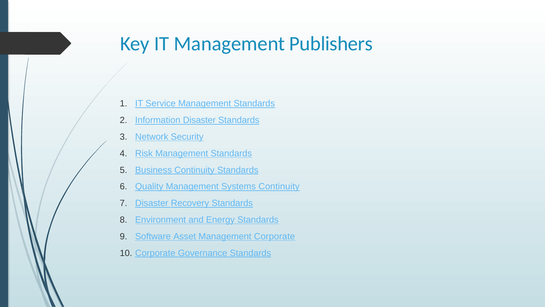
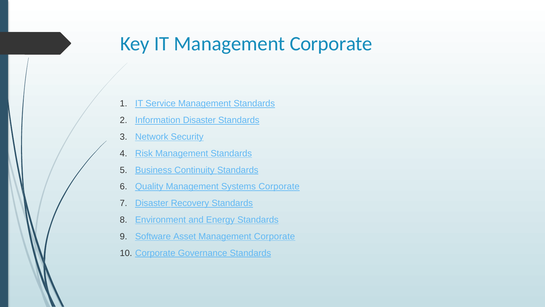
IT Management Publishers: Publishers -> Corporate (331, 44)
Systems Continuity: Continuity -> Corporate (279, 186)
